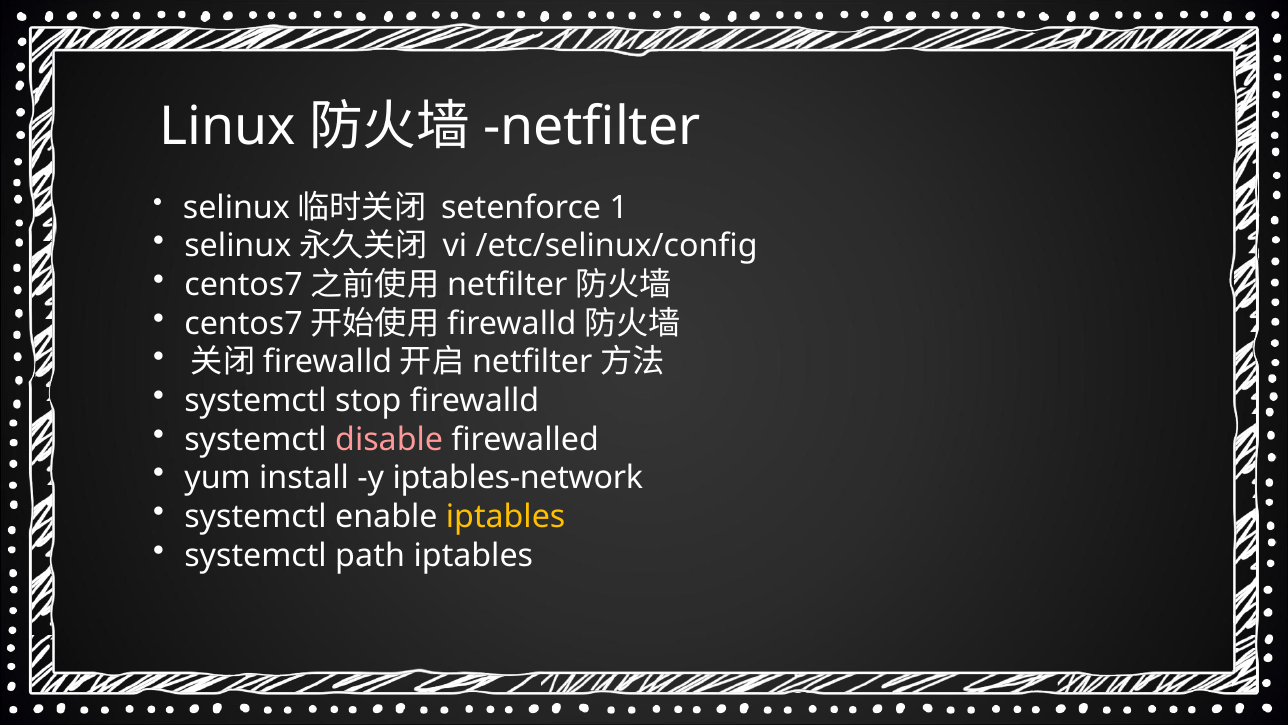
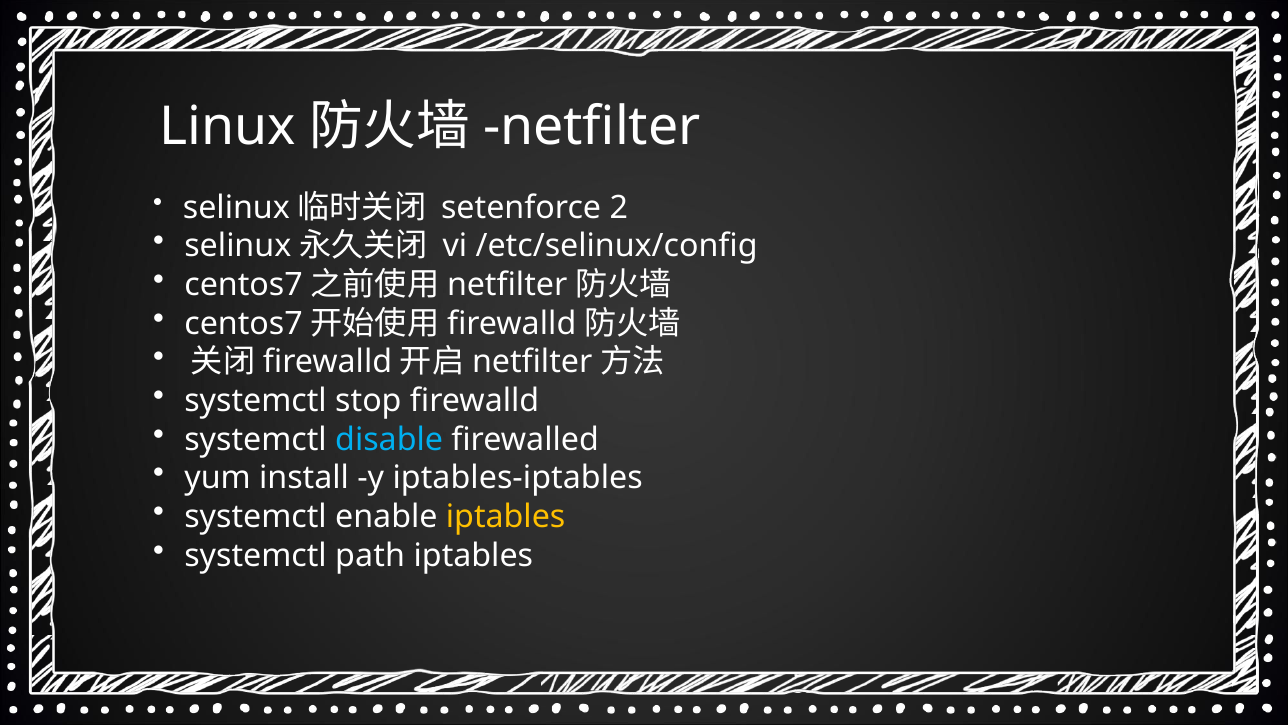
1: 1 -> 2 (619, 208)
disable colour: pink -> light blue (389, 439)
iptables-network: iptables-network -> iptables-iptables (518, 478)
